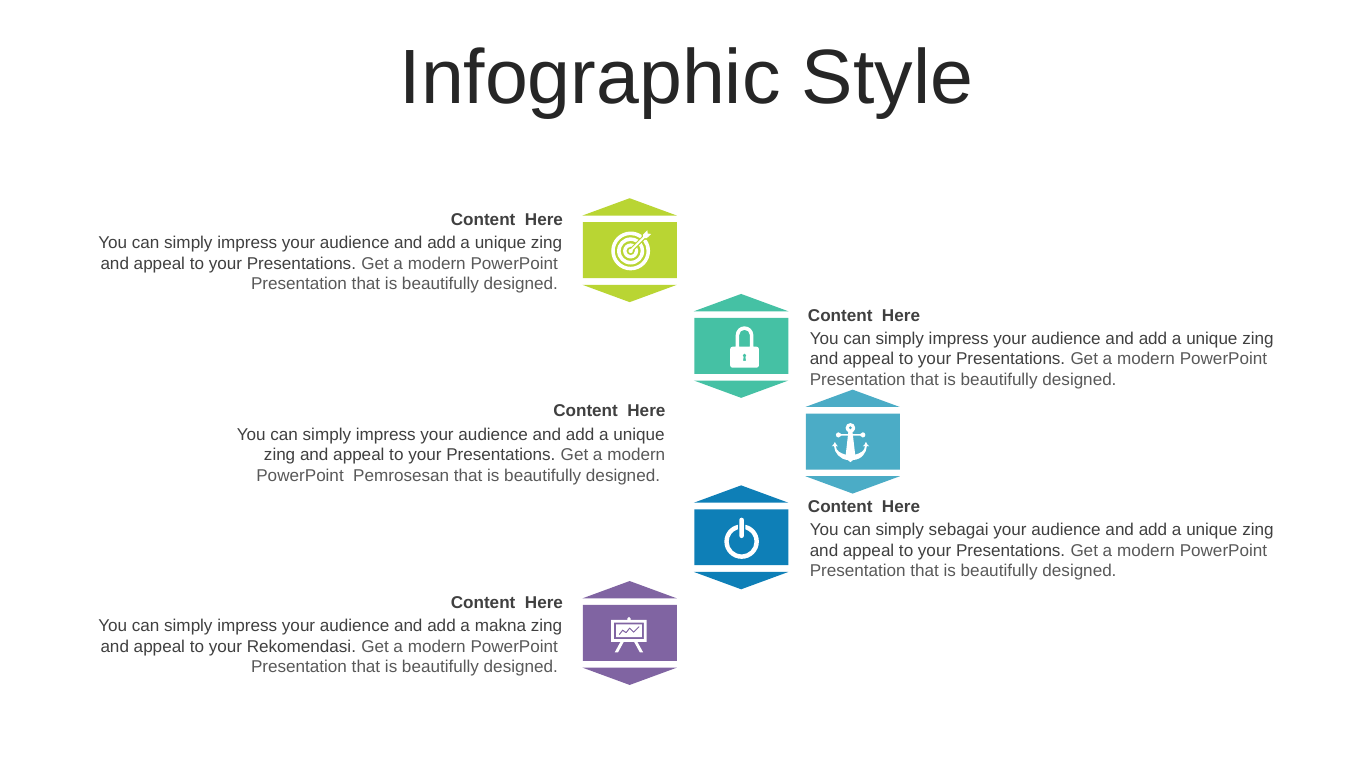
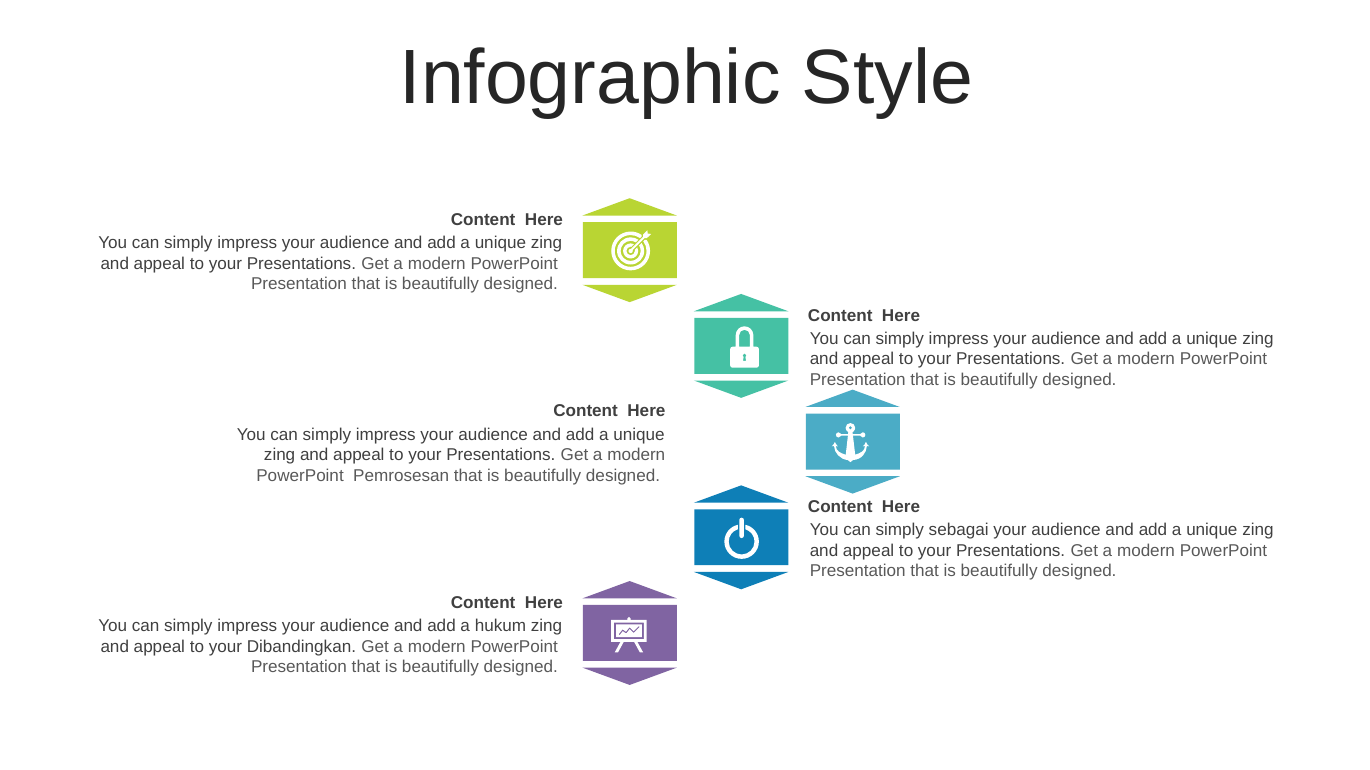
makna: makna -> hukum (500, 626)
Rekomendasi: Rekomendasi -> Dibandingkan (301, 647)
